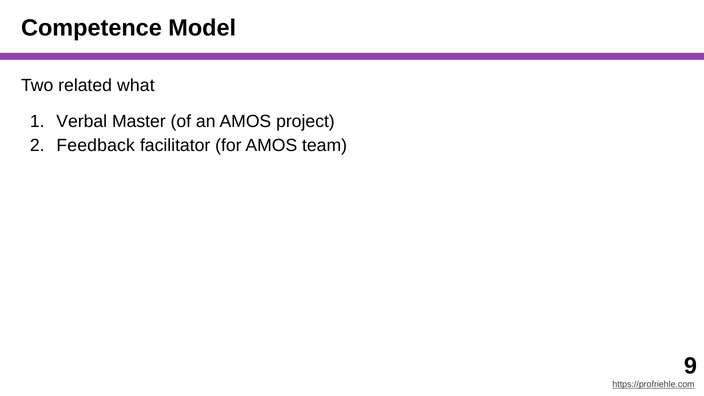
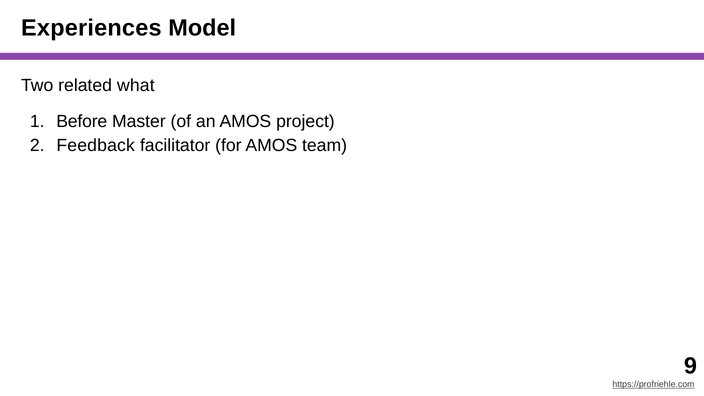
Competence: Competence -> Experiences (91, 28)
Verbal: Verbal -> Before (82, 121)
